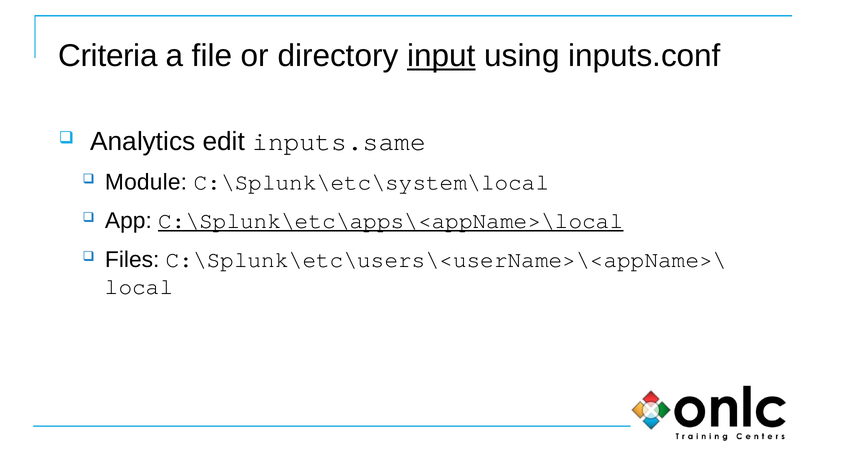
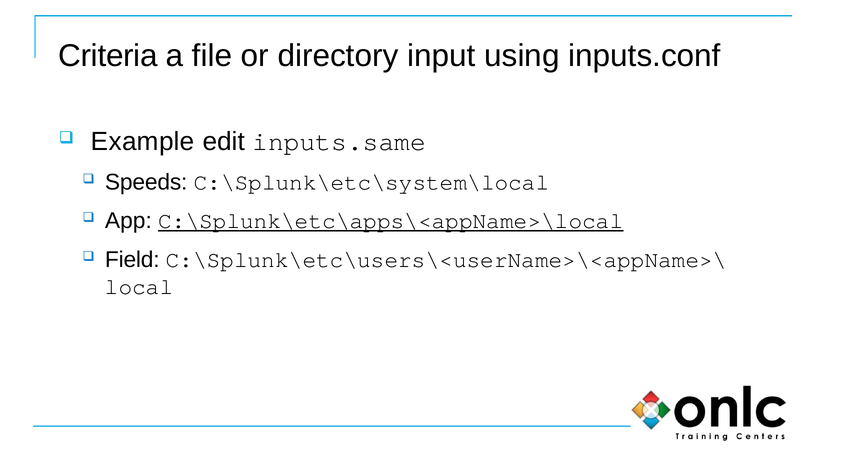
input underline: present -> none (441, 56)
Analytics: Analytics -> Example (143, 142)
Module: Module -> Speeds (146, 182)
Files: Files -> Field (132, 260)
